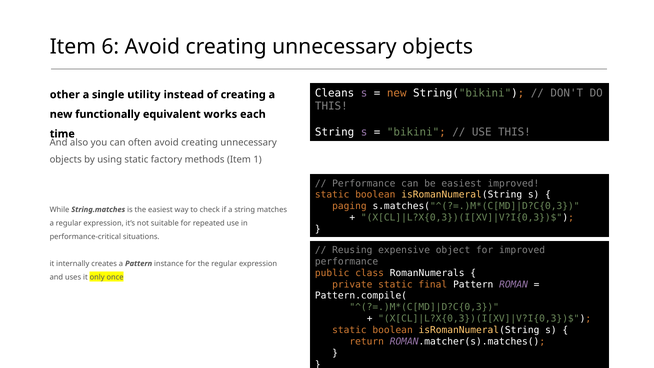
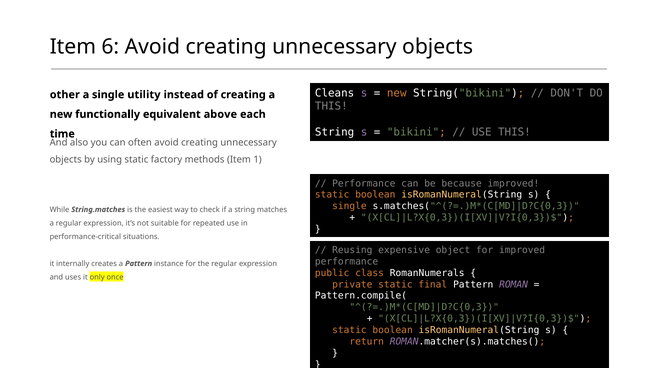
works: works -> above (220, 114)
be easiest: easiest -> because (462, 183)
paging: paging -> single (349, 206)
